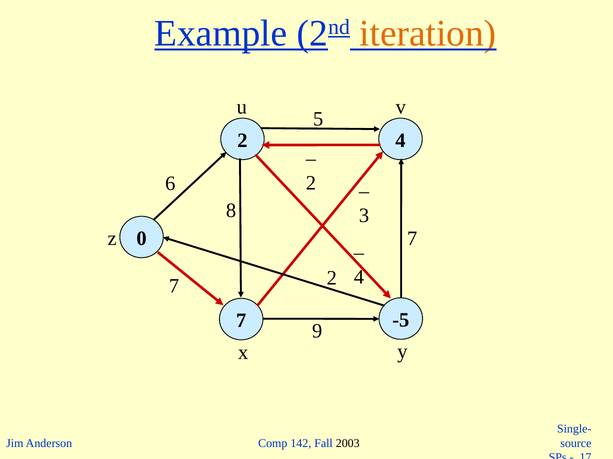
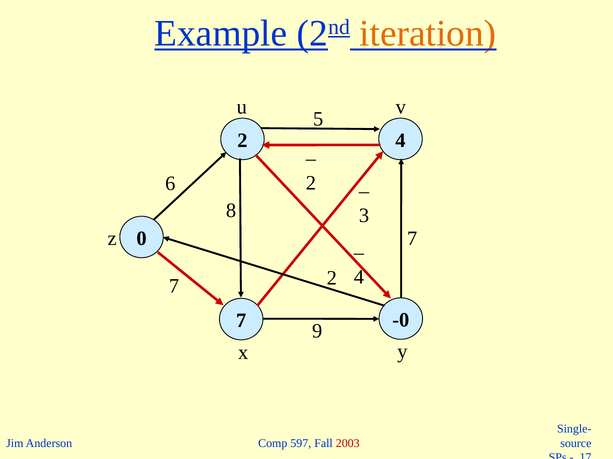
-5: -5 -> -0 (401, 320)
142: 142 -> 597 (301, 444)
2003 colour: black -> red (348, 444)
